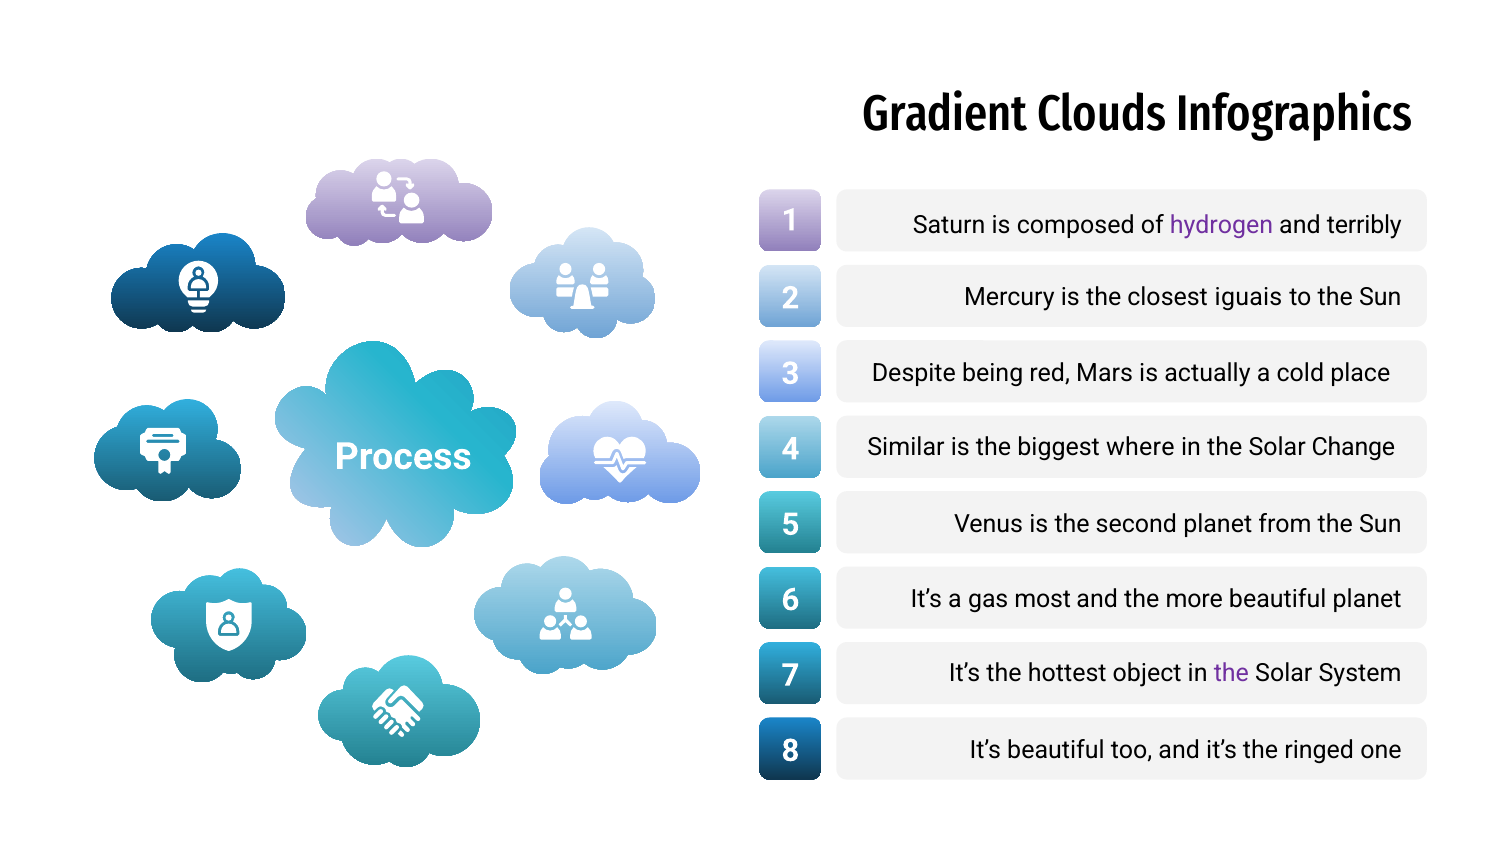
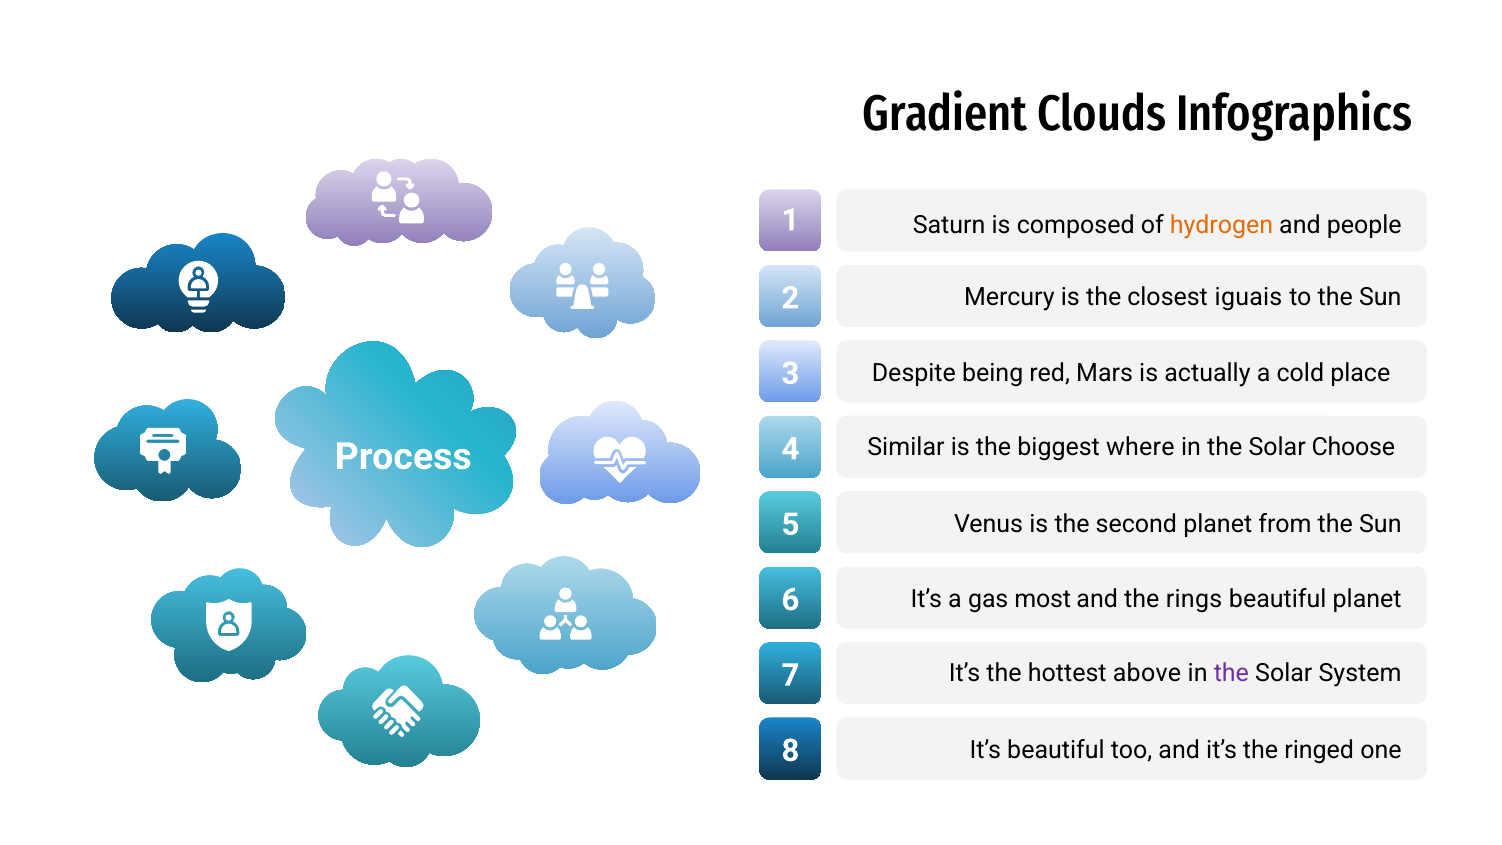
hydrogen colour: purple -> orange (1221, 225)
terribly: terribly -> people (1364, 225)
Change: Change -> Choose (1353, 447)
more: more -> rings (1194, 599)
object: object -> above (1147, 673)
